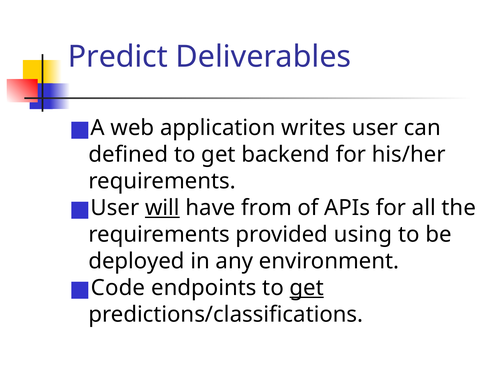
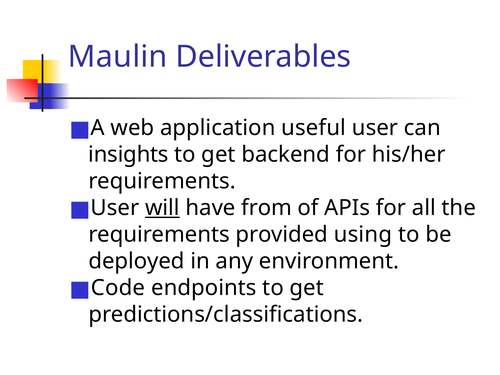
Predict: Predict -> Maulin (118, 57)
writes: writes -> useful (314, 128)
defined: defined -> insights (128, 154)
get underline: present -> none (307, 288)
